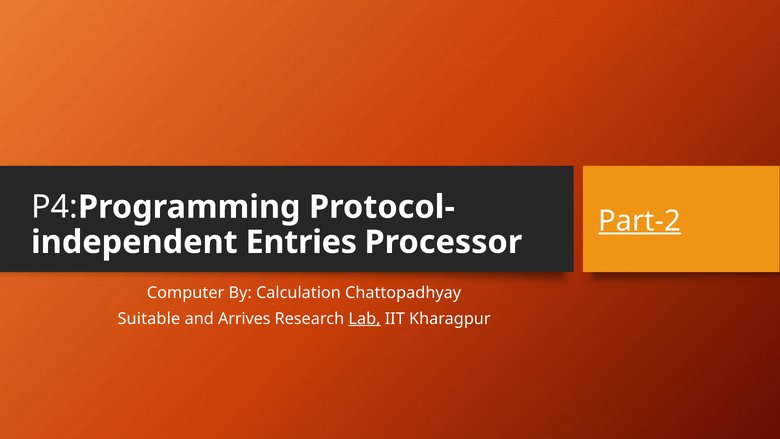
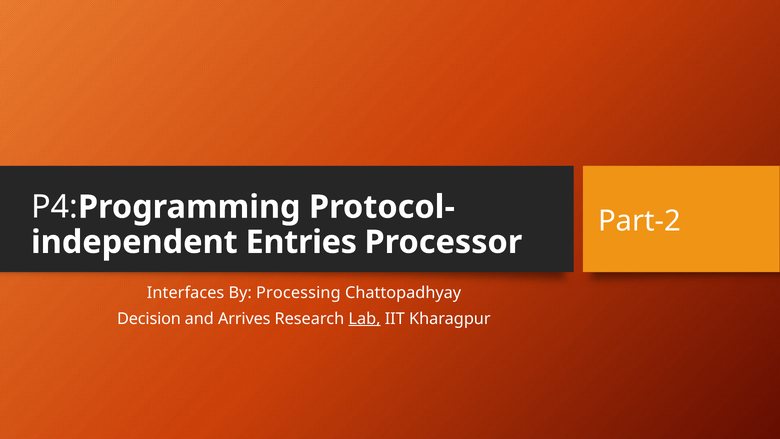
Part-2 underline: present -> none (640, 221)
Computer: Computer -> Interfaces (186, 293)
Calculation: Calculation -> Processing (298, 293)
Suitable: Suitable -> Decision (149, 318)
